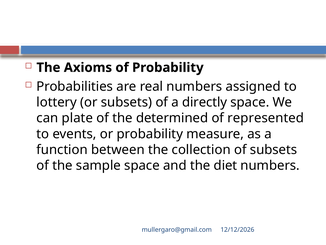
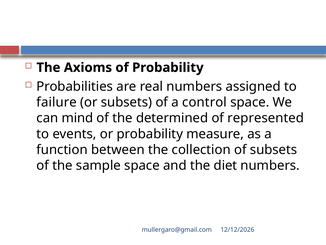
lottery: lottery -> failure (57, 102)
directly: directly -> control (204, 102)
plate: plate -> mind (77, 118)
